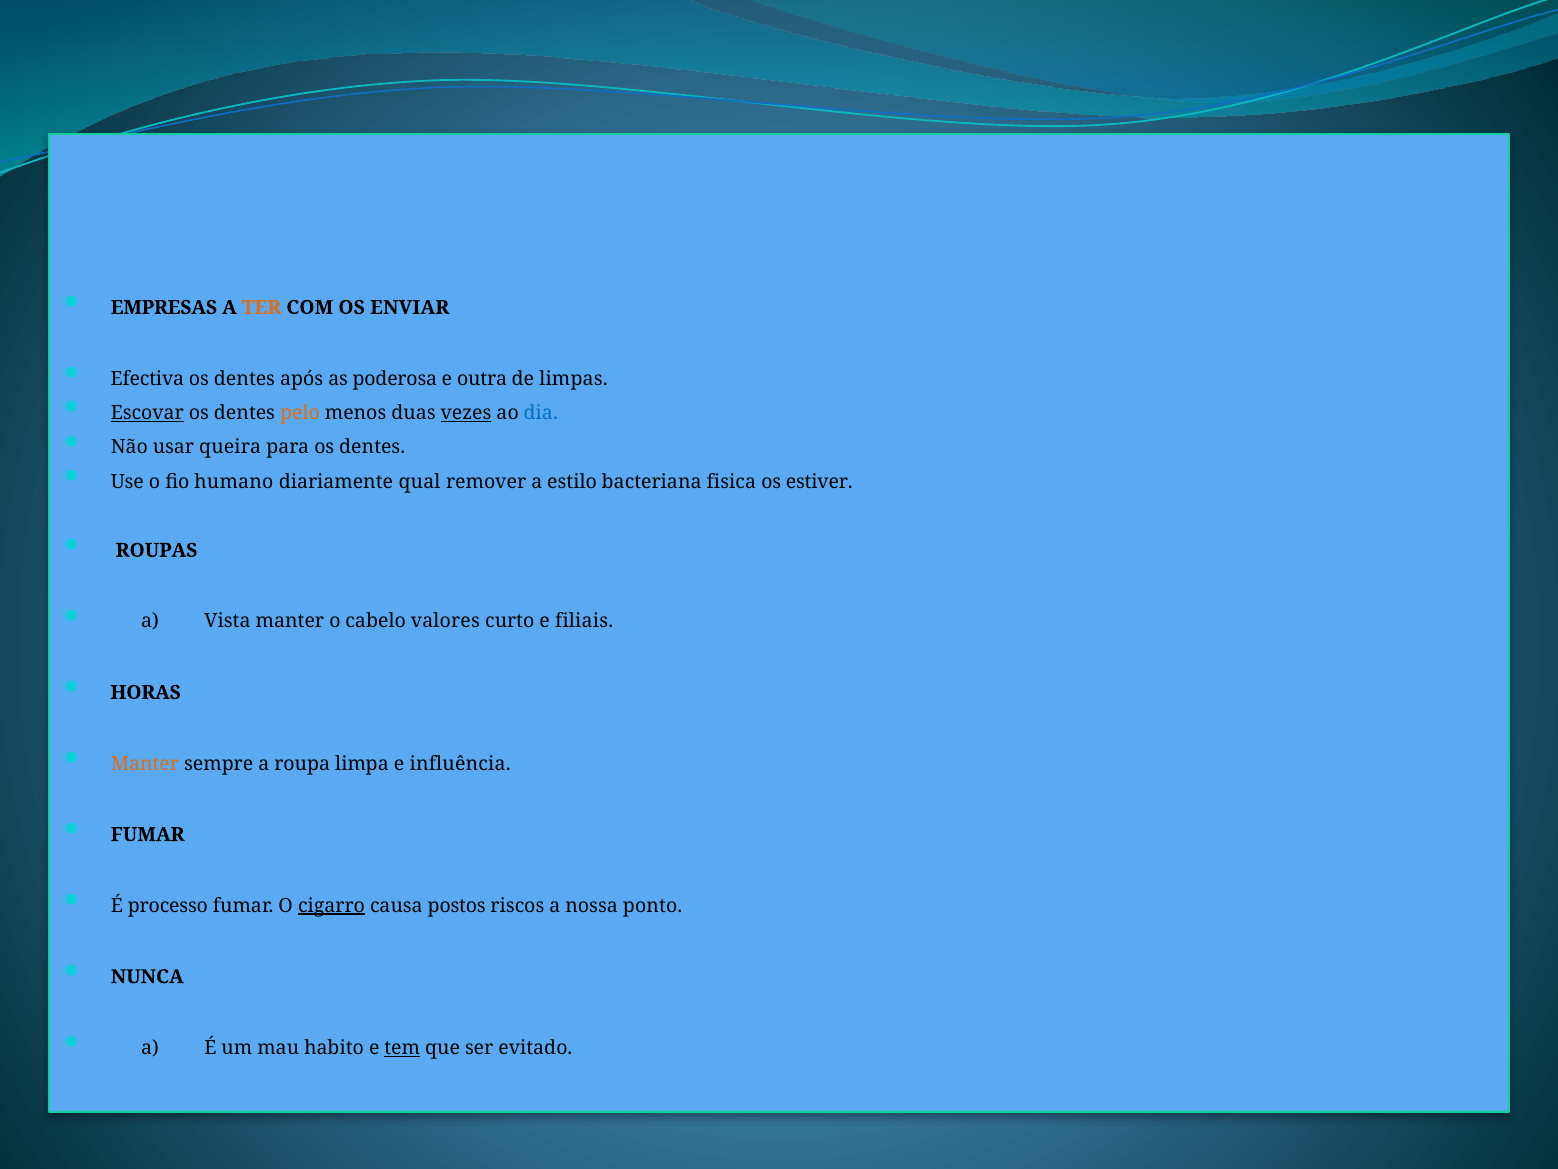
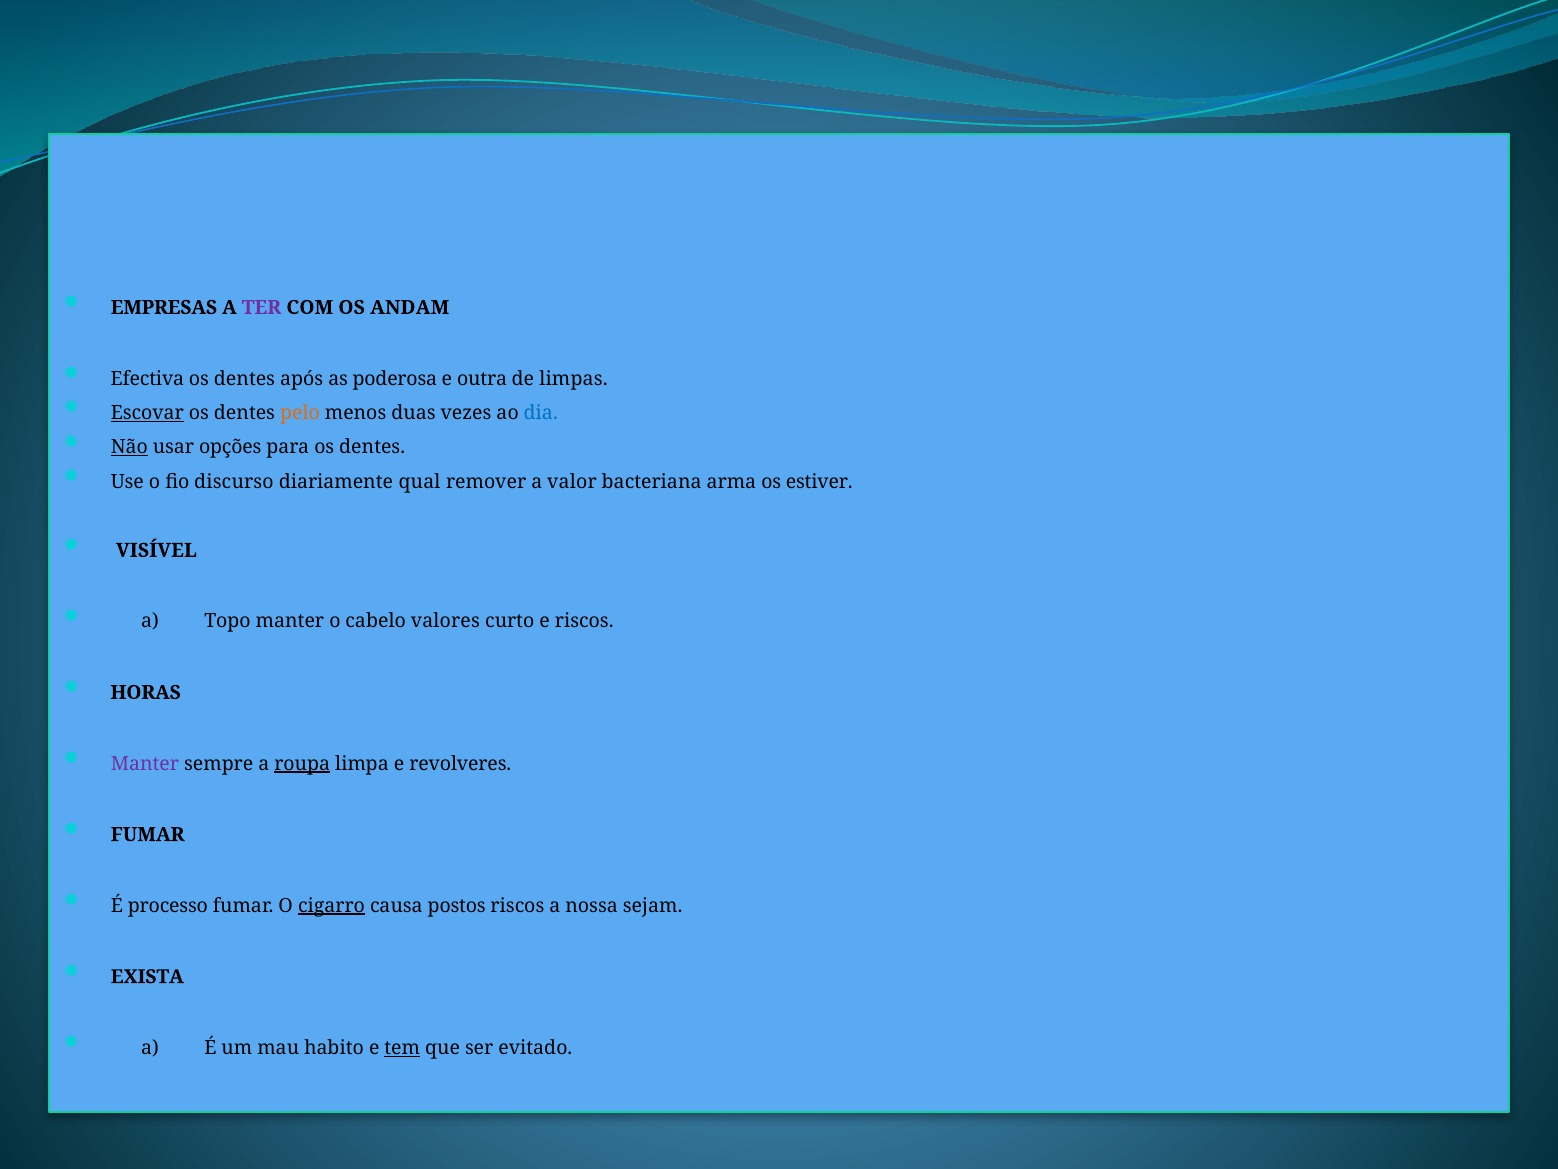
TER colour: orange -> purple (261, 307)
ENVIAR: ENVIAR -> ANDAM (410, 307)
vezes underline: present -> none (466, 413)
Não underline: none -> present (129, 447)
queira: queira -> opções (230, 447)
humano: humano -> discurso (234, 481)
estilo: estilo -> valor (572, 481)
fisica: fisica -> arma (731, 481)
ROUPAS: ROUPAS -> VISÍVEL (156, 550)
Vista: Vista -> Topo (227, 621)
e filiais: filiais -> riscos (584, 621)
Manter colour: orange -> purple (145, 763)
roupa underline: none -> present (302, 763)
influência: influência -> revolveres (460, 763)
ponto: ponto -> sejam (653, 905)
NUNCA: NUNCA -> EXISTA (147, 976)
